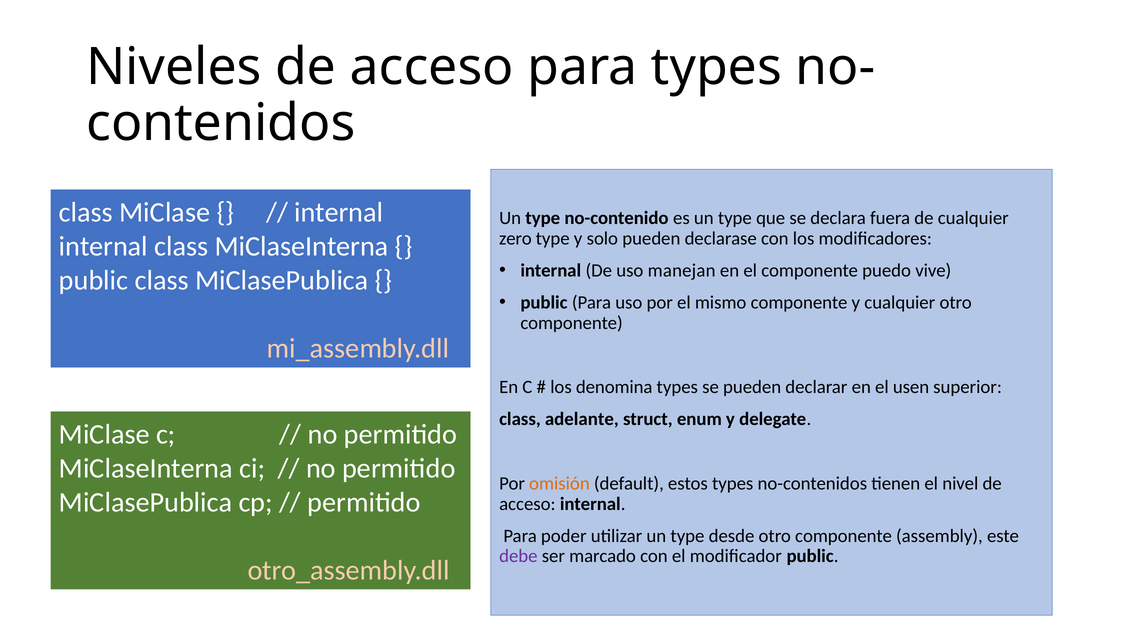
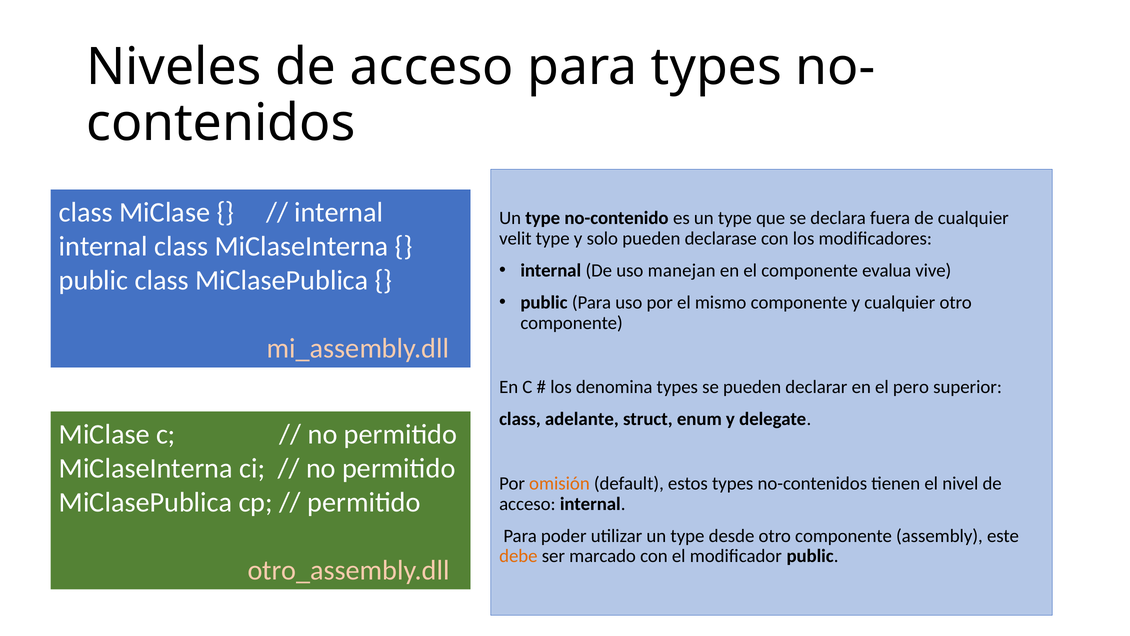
zero: zero -> velit (515, 238)
puedo: puedo -> evalua (887, 270)
usen: usen -> pero (911, 387)
debe colour: purple -> orange (518, 556)
